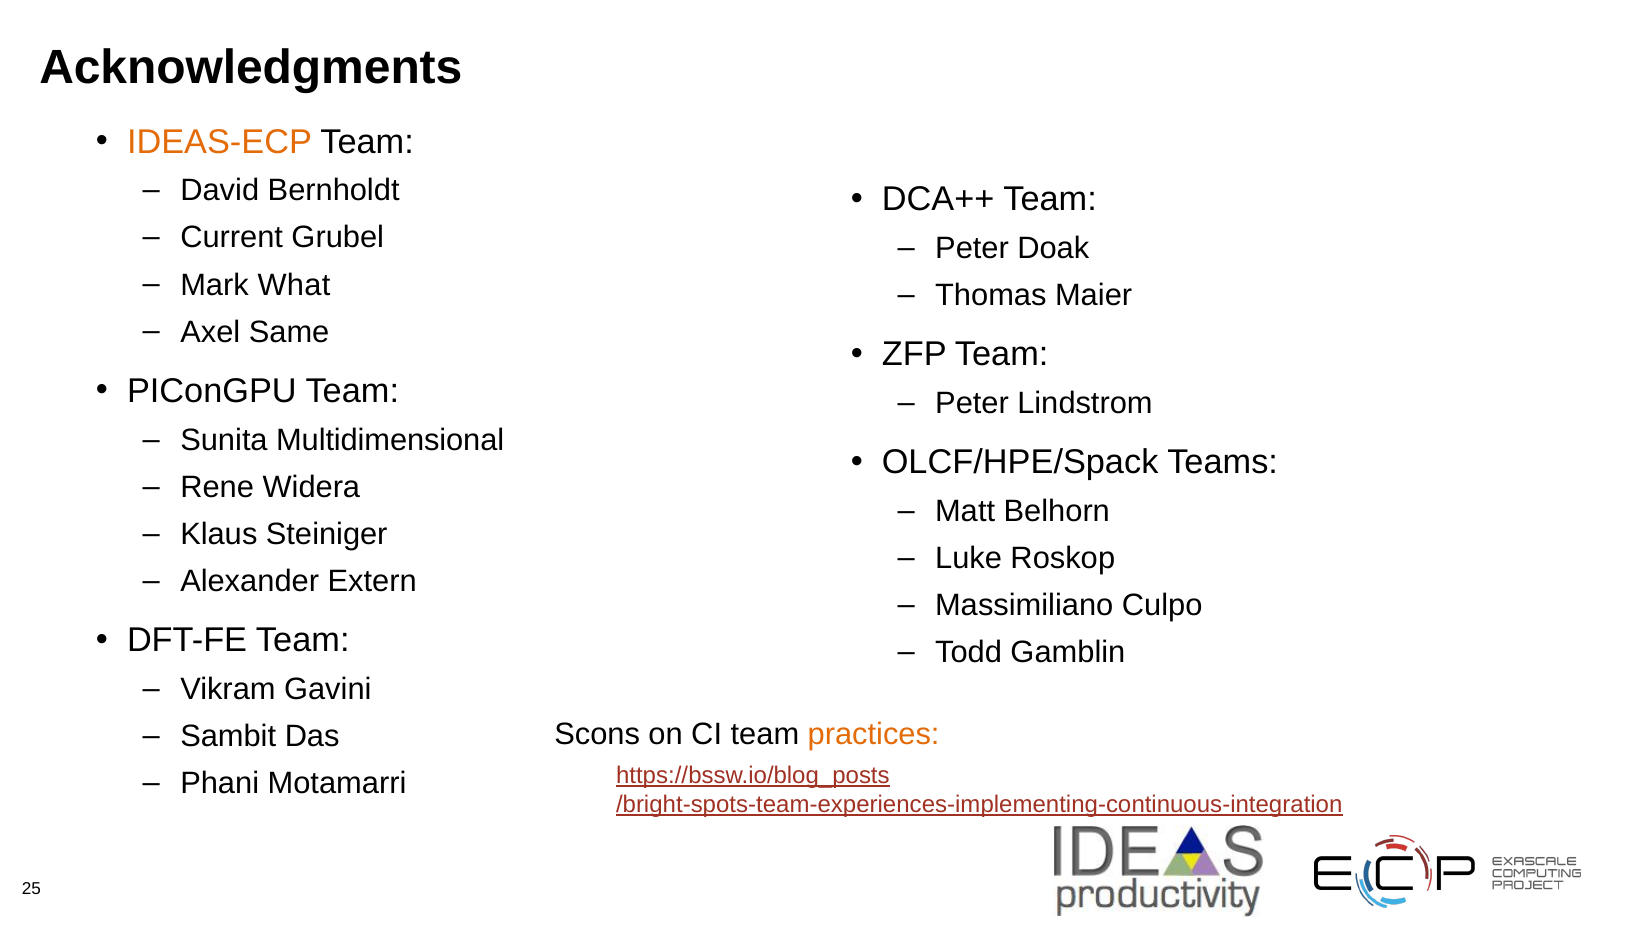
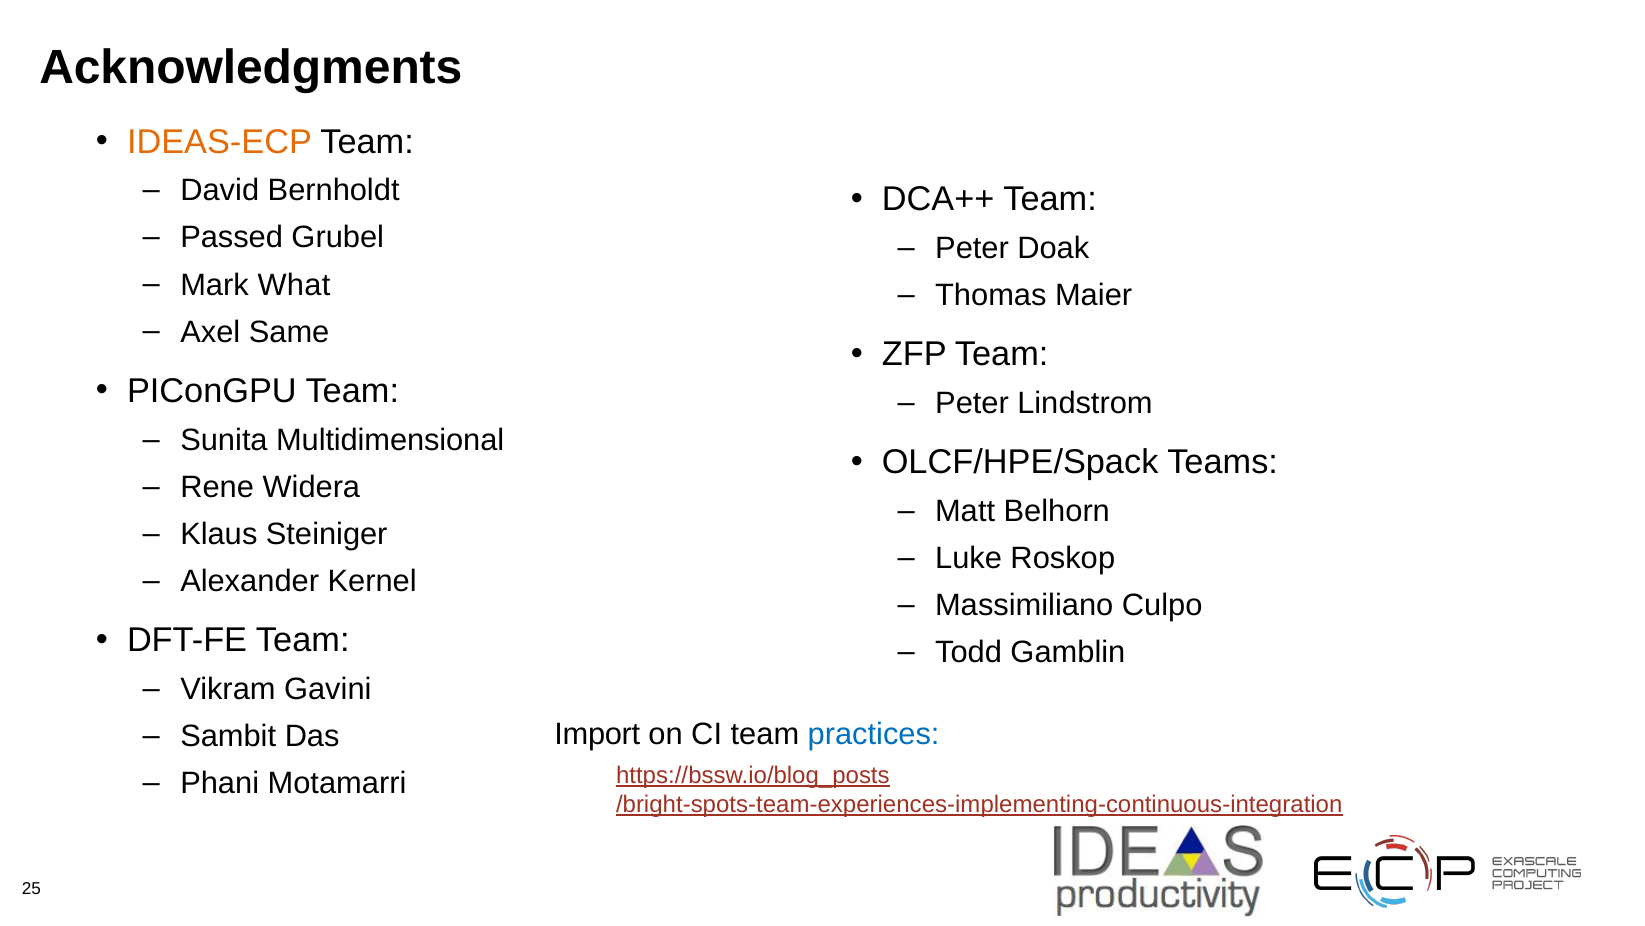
Current: Current -> Passed (232, 238)
Extern: Extern -> Kernel (372, 581)
Scons: Scons -> Import (597, 734)
practices colour: orange -> blue (874, 734)
